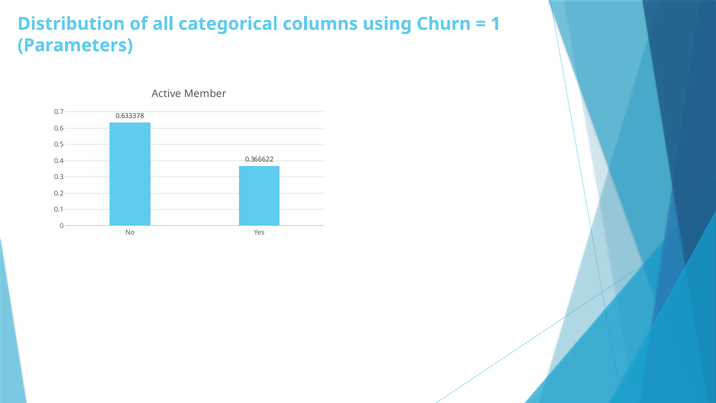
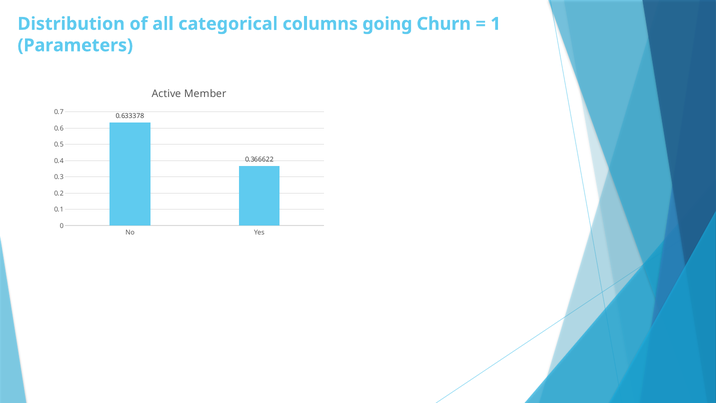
using: using -> going (387, 24)
